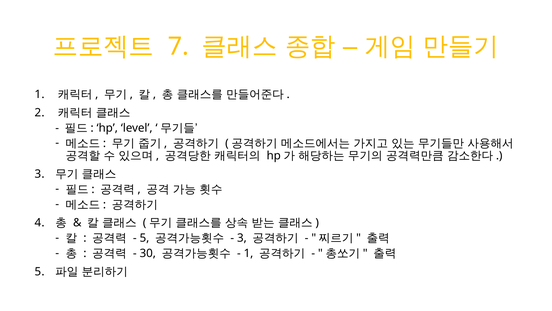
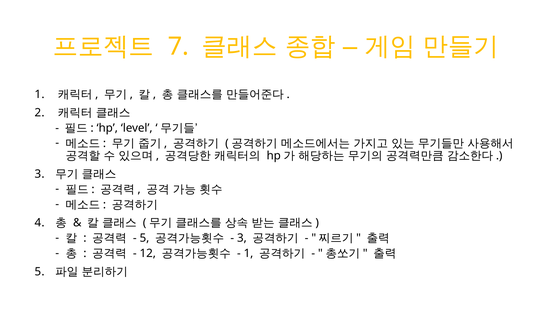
30: 30 -> 12 (148, 253)
